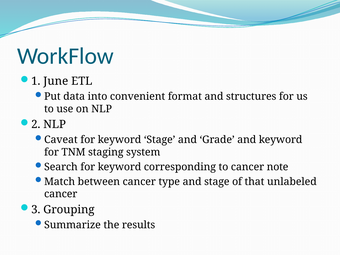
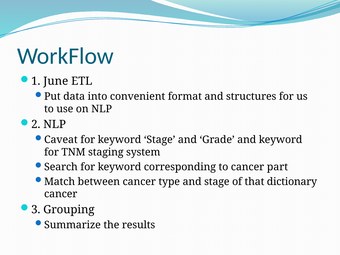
note: note -> part (277, 167)
unlabeled: unlabeled -> dictionary (292, 182)
